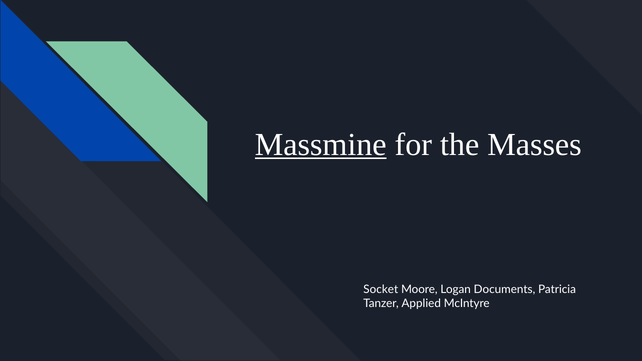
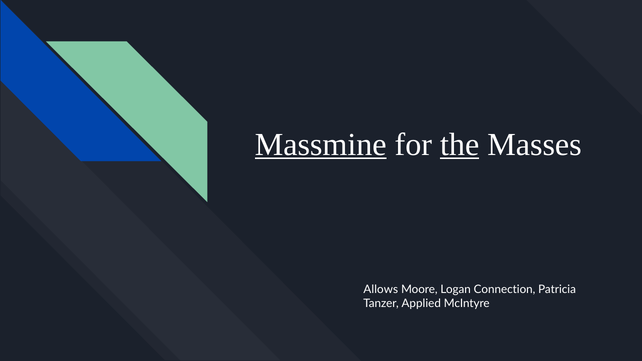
the underline: none -> present (460, 144)
Socket: Socket -> Allows (381, 290)
Documents: Documents -> Connection (505, 290)
